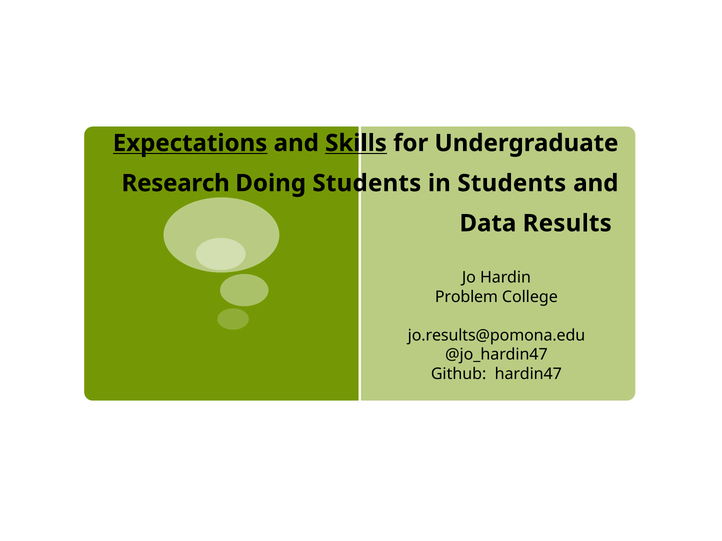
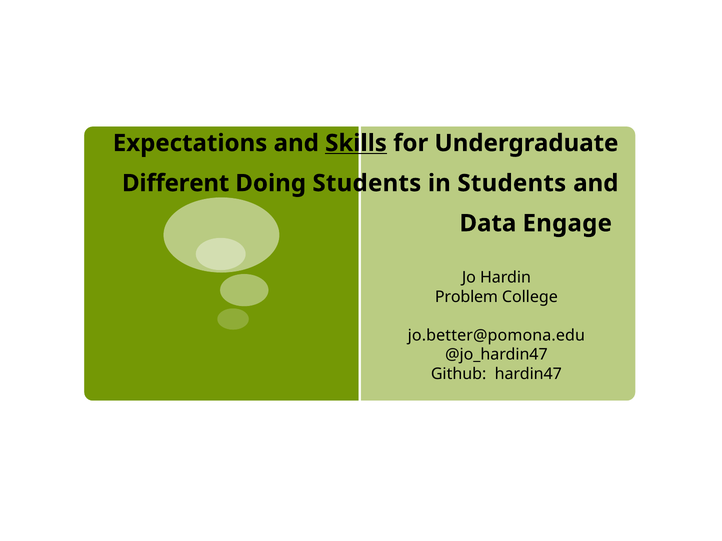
Expectations underline: present -> none (190, 143)
Research: Research -> Different (176, 183)
Results: Results -> Engage (567, 224)
jo.results@pomona.edu: jo.results@pomona.edu -> jo.better@pomona.edu (496, 336)
